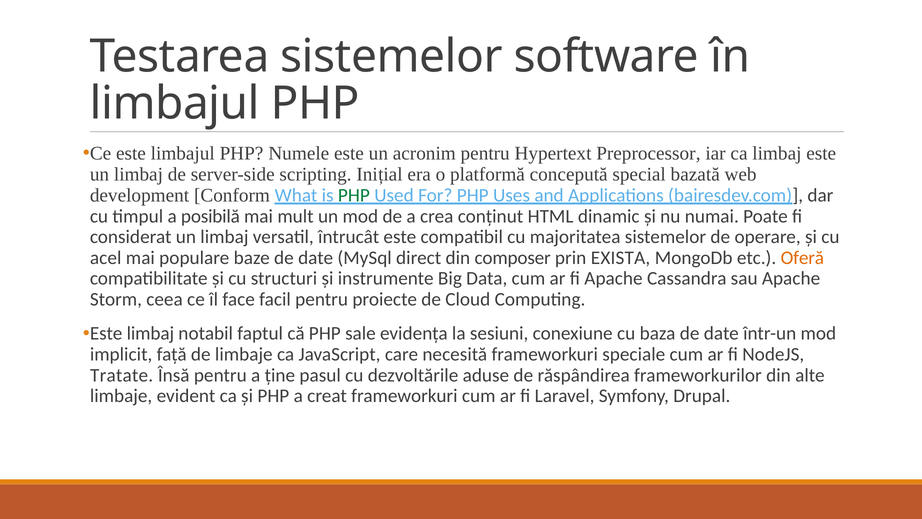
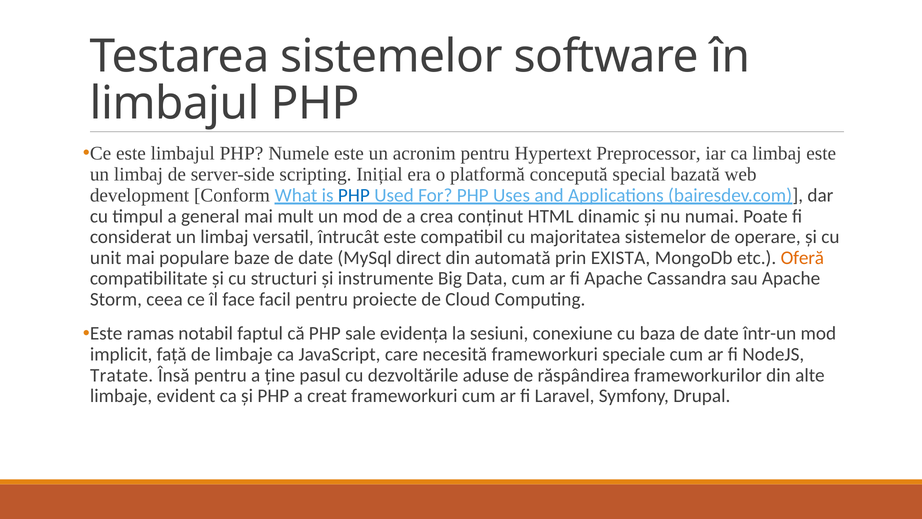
PHP colour: green -> blue (354, 195)
posibilă: posibilă -> general (210, 216)
acel: acel -> unit (106, 258)
composer: composer -> automată (513, 258)
Este limbaj: limbaj -> ramas (150, 333)
